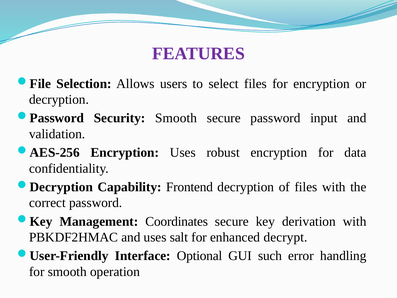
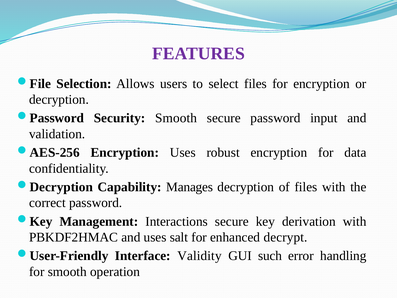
Frontend: Frontend -> Manages (190, 187)
Coordinates: Coordinates -> Interactions (177, 221)
Optional: Optional -> Validity (199, 256)
